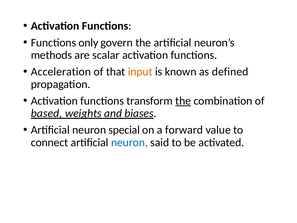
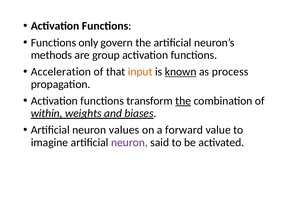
scalar: scalar -> group (106, 55)
known underline: none -> present (181, 72)
defined: defined -> process (230, 72)
based: based -> within (47, 113)
special: special -> values (124, 130)
connect: connect -> imagine (49, 142)
neuron colour: blue -> purple (129, 142)
